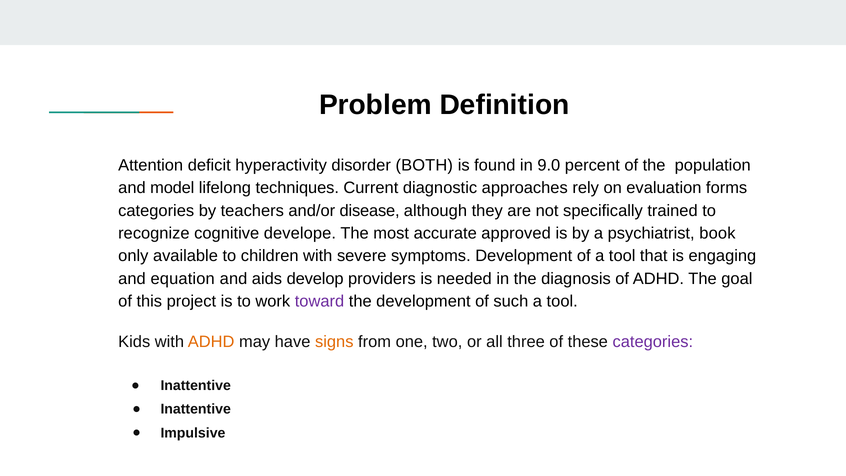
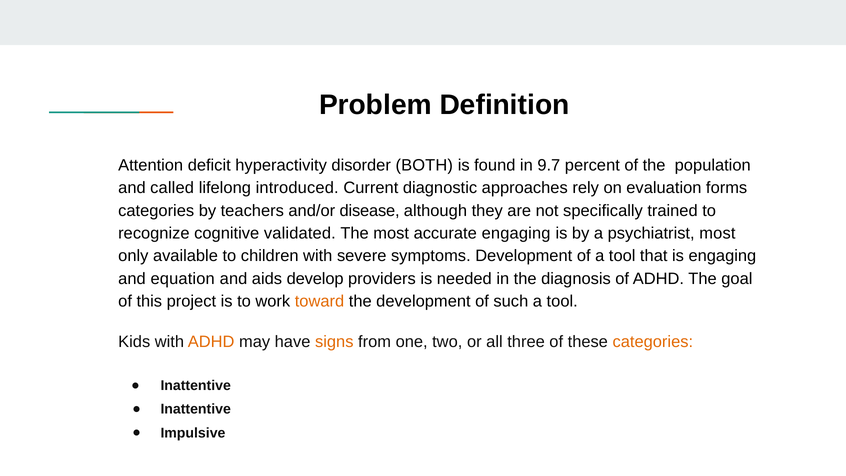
9.0: 9.0 -> 9.7 (549, 165)
model: model -> called (172, 188)
techniques: techniques -> introduced (297, 188)
develope: develope -> validated (300, 233)
accurate approved: approved -> engaging (516, 233)
psychiatrist book: book -> most (717, 233)
toward colour: purple -> orange (320, 301)
categories colour: purple -> orange (653, 342)
